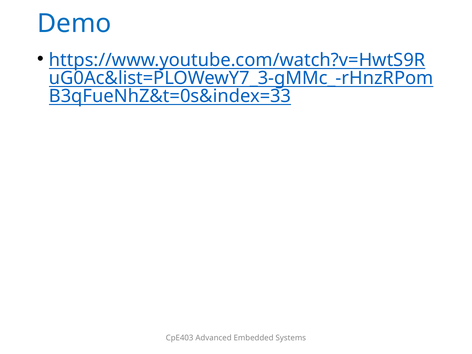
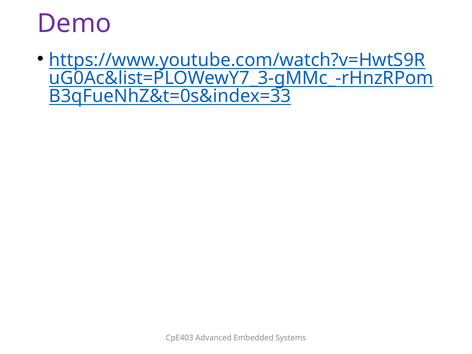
Demo colour: blue -> purple (74, 24)
